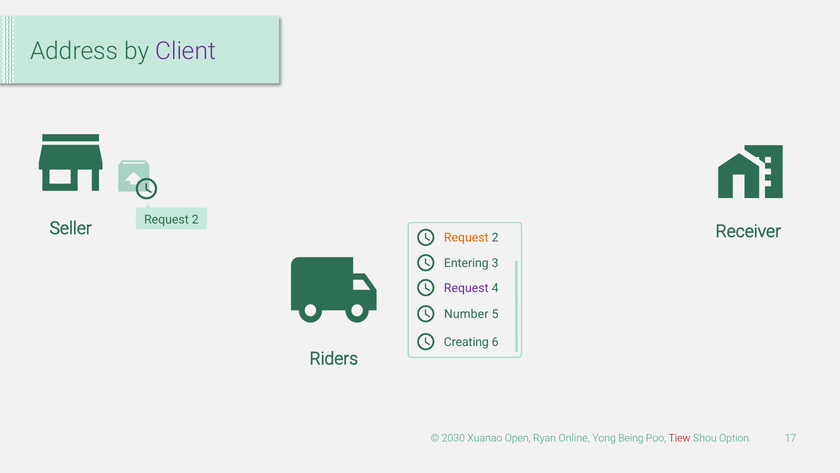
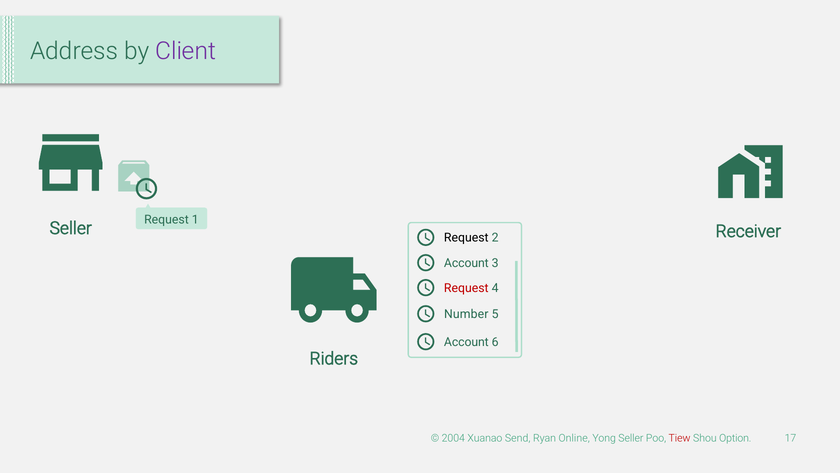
2: 2 -> 1 (195, 219)
Request colour: orange -> black (466, 237)
Entering: Entering -> Account (466, 263)
Request colour: purple -> red (466, 288)
Creating: Creating -> Account (466, 342)
2030: 2030 -> 2004 (453, 438)
Open: Open -> Send (518, 438)
Yong Being: Being -> Seller (631, 438)
